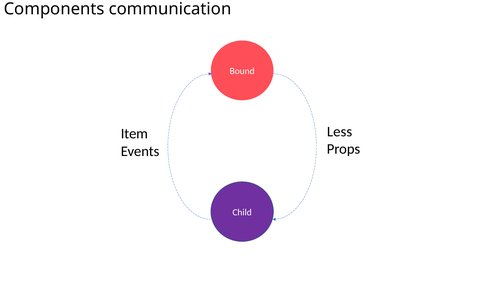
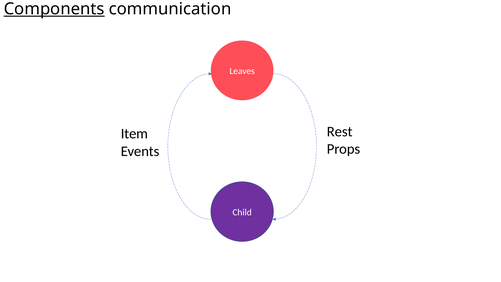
Components underline: none -> present (54, 9)
Bound: Bound -> Leaves (242, 71)
Less: Less -> Rest (340, 132)
